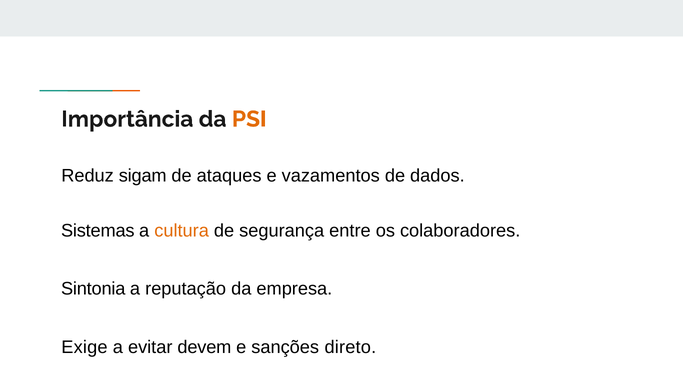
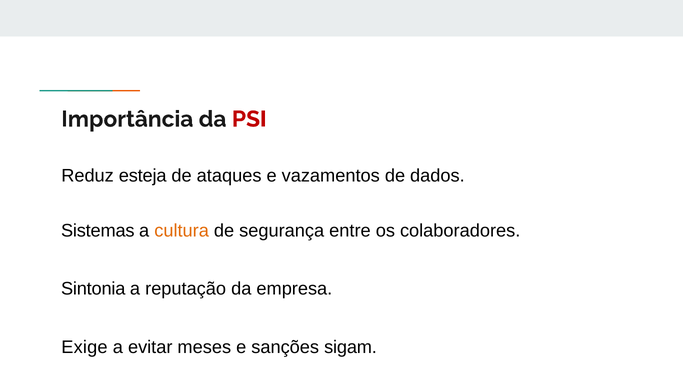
PSI colour: orange -> red (249, 119)
sigam: sigam -> esteja (143, 176)
devem: devem -> meses (204, 347)
direto: direto -> sigam (351, 347)
